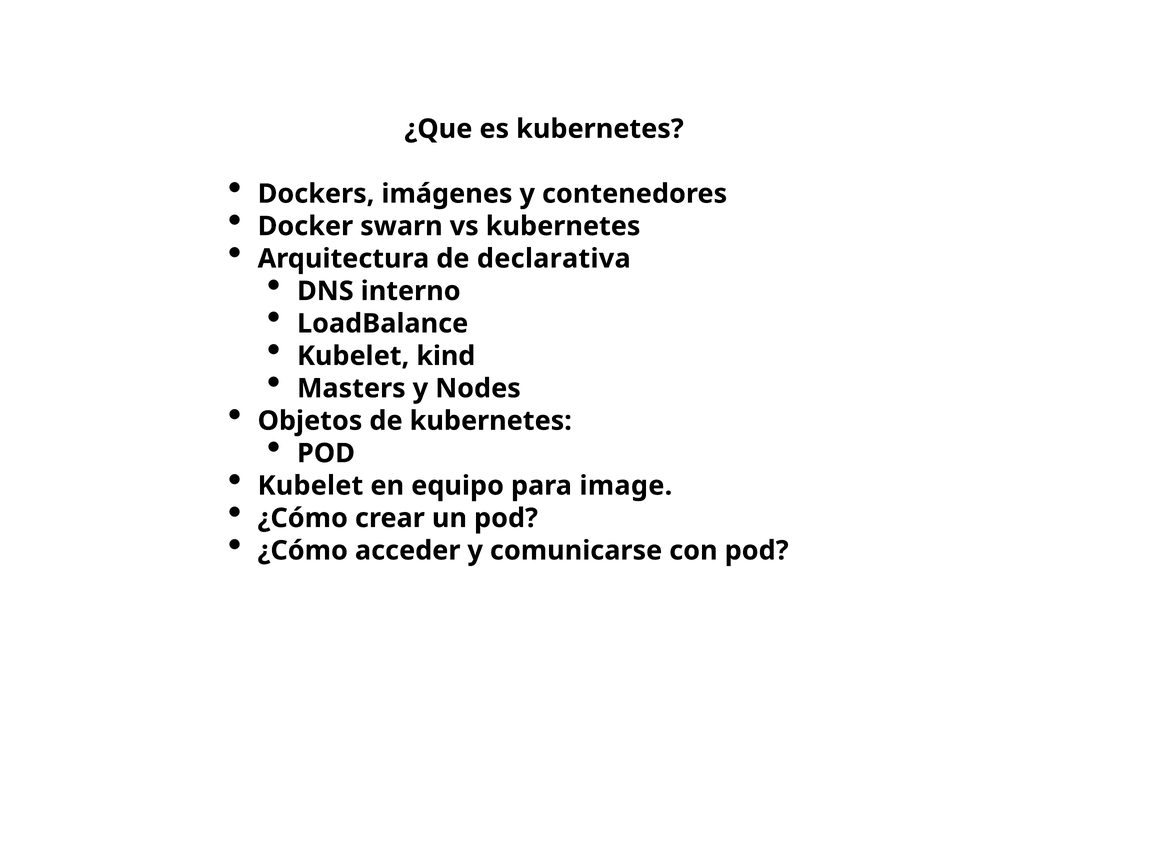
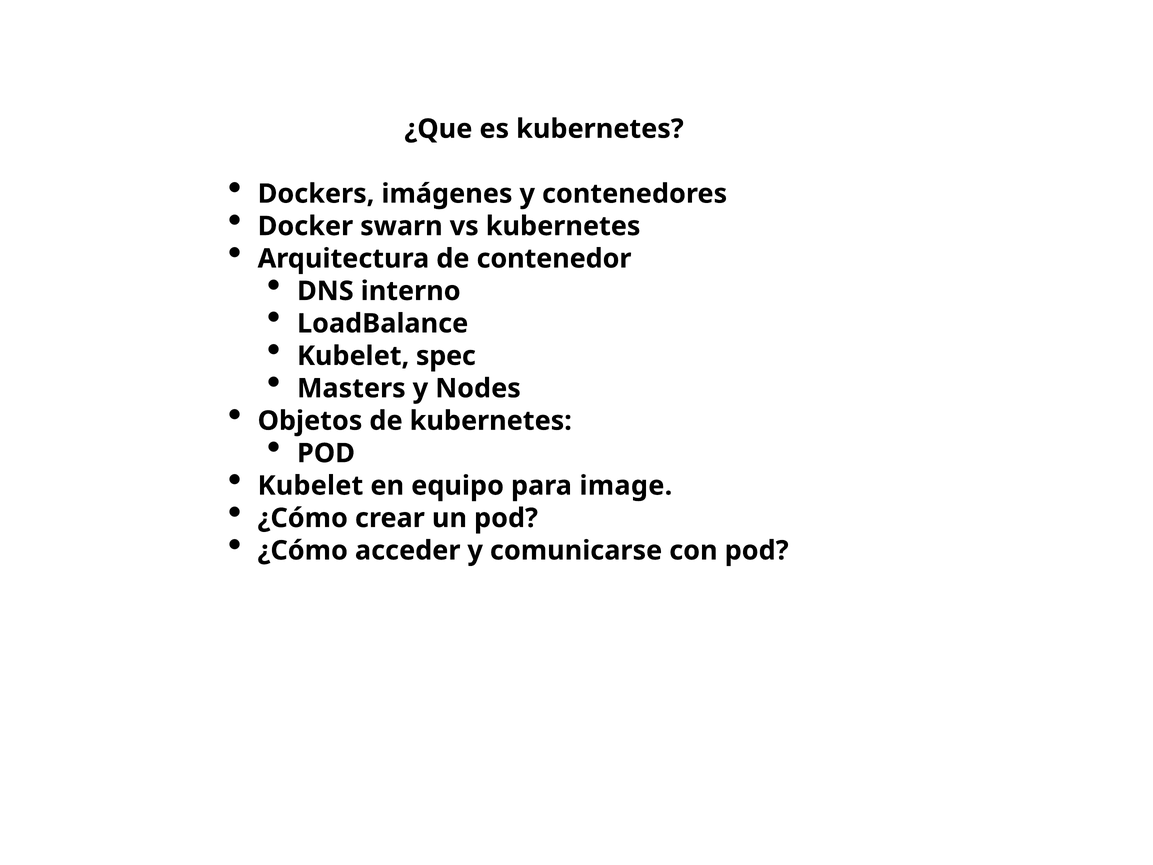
declarativa: declarativa -> contenedor (554, 259)
kind: kind -> spec (446, 356)
